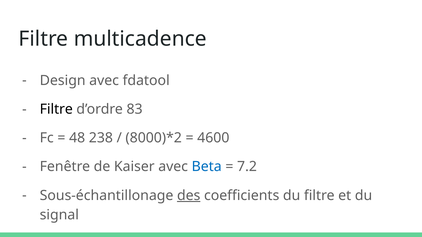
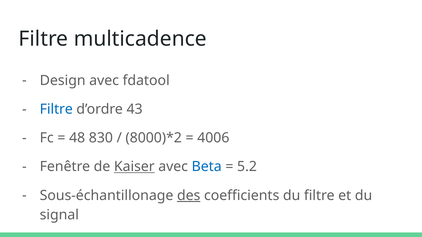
Filtre colour: black -> blue (56, 109)
83: 83 -> 43 (135, 109)
238: 238 -> 830 (101, 138)
4600: 4600 -> 4006 (213, 138)
Kaiser underline: none -> present (134, 167)
7.2: 7.2 -> 5.2 (247, 167)
